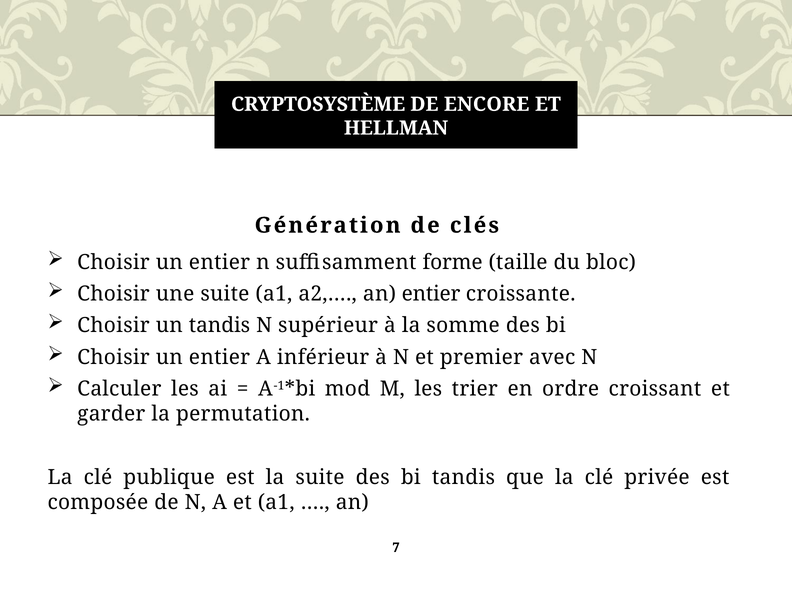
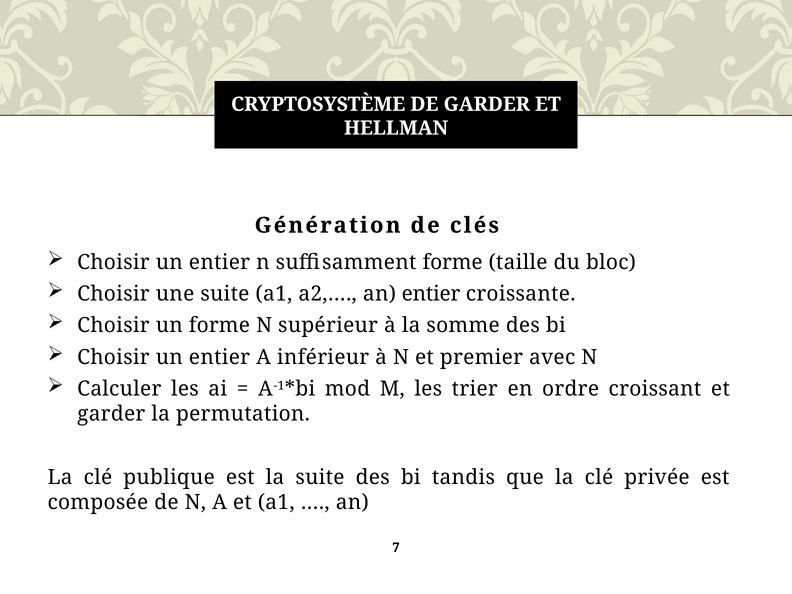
DE ENCORE: ENCORE -> GARDER (487, 104)
un tandis: tandis -> forme (219, 326)
